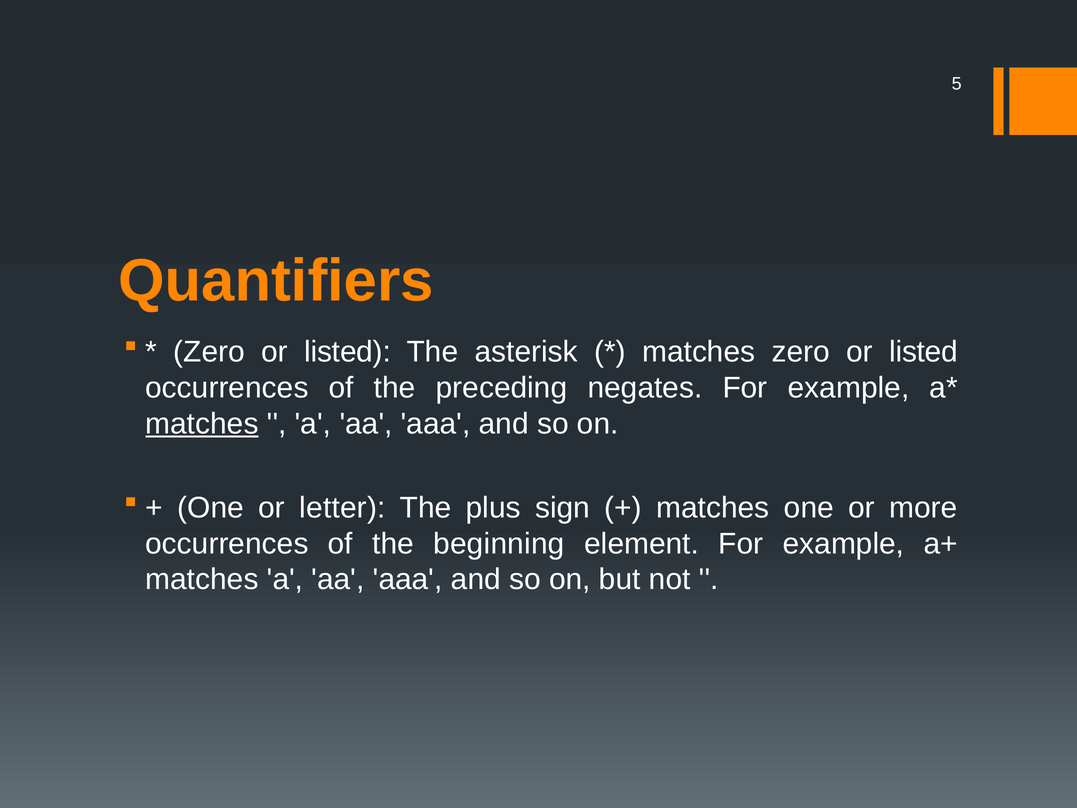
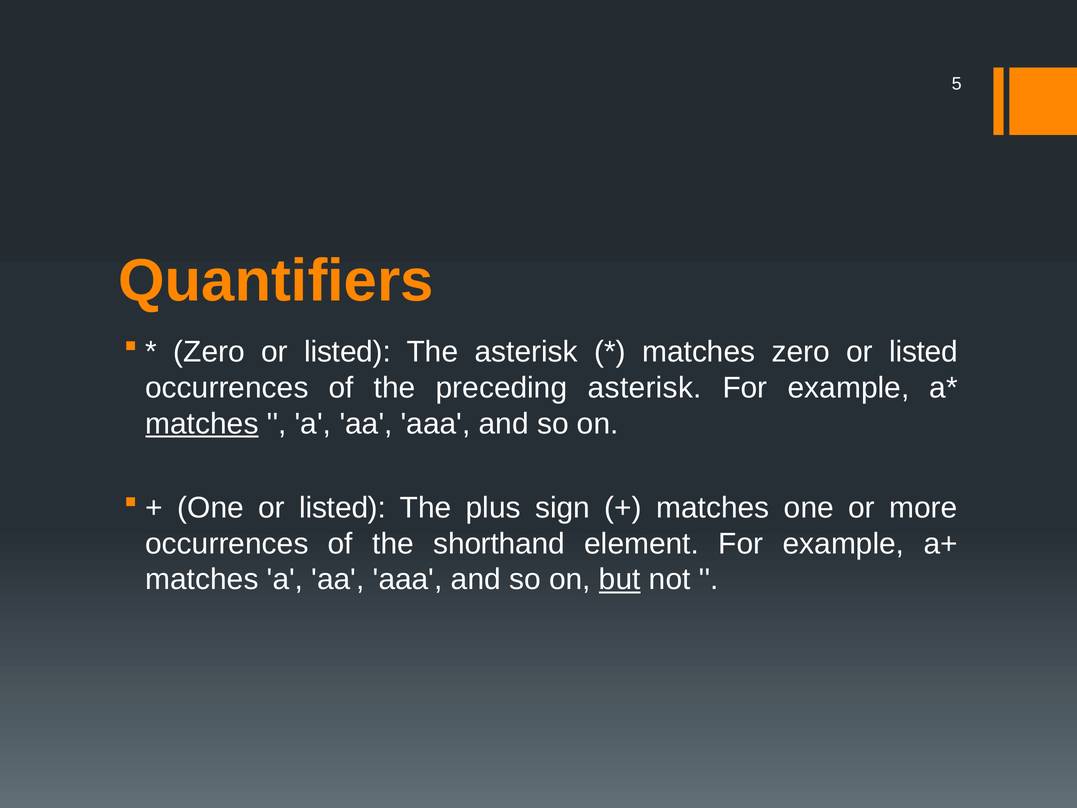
preceding negates: negates -> asterisk (645, 388)
One or letter: letter -> listed (343, 508)
beginning: beginning -> shorthand (499, 543)
but underline: none -> present (620, 579)
